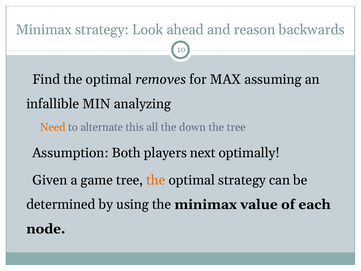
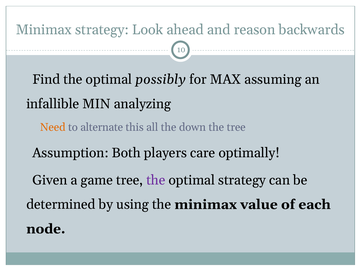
removes: removes -> possibly (161, 79)
next: next -> care (203, 153)
the colour: orange -> purple (156, 180)
